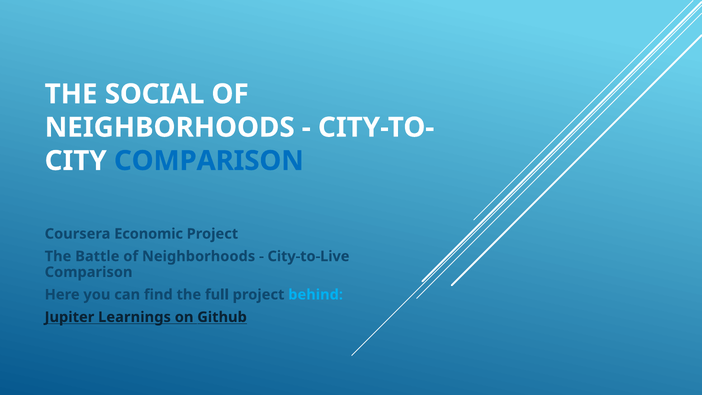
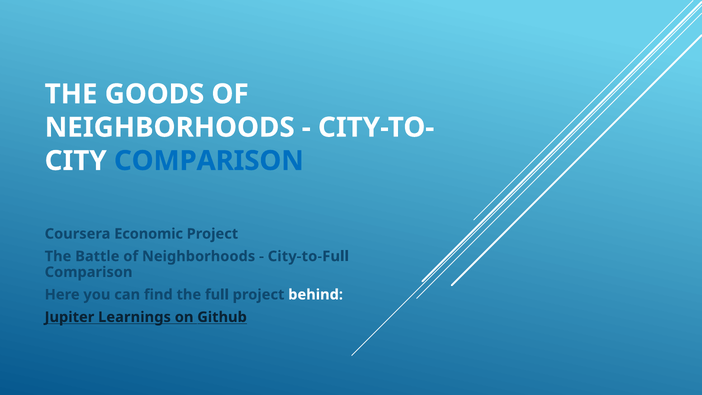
SOCIAL: SOCIAL -> GOODS (155, 94)
City-to-Live: City-to-Live -> City-to-Full (308, 256)
behind colour: light blue -> white (316, 295)
